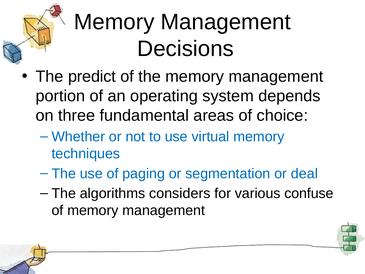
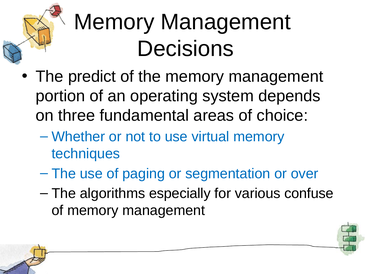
deal: deal -> over (305, 173)
considers: considers -> especially (180, 193)
